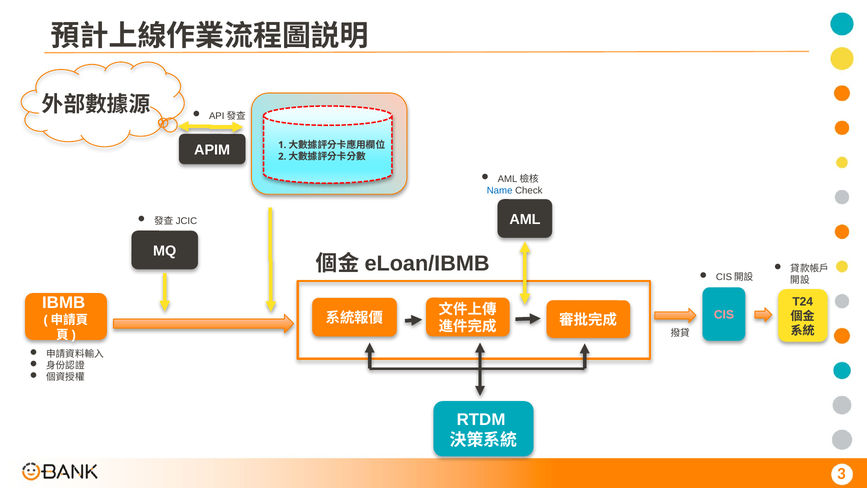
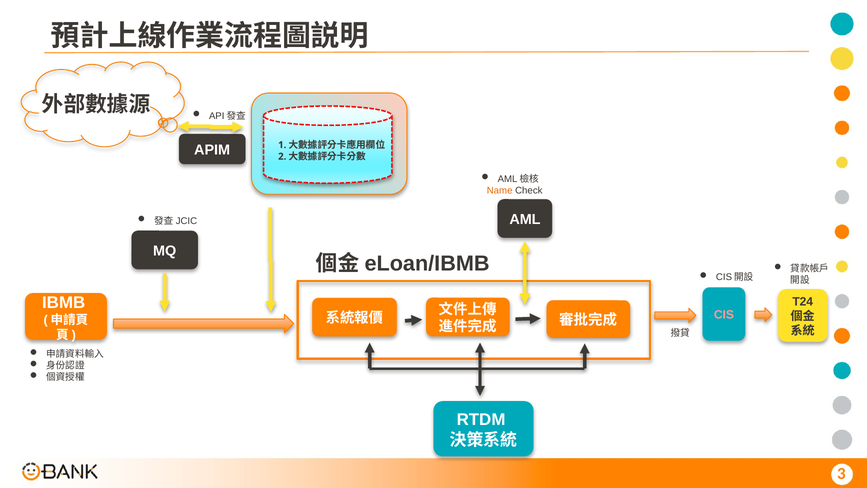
Name colour: blue -> orange (500, 190)
